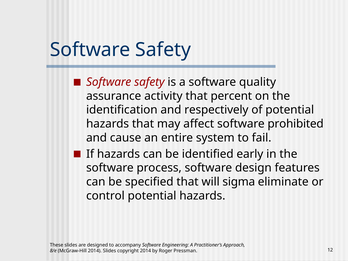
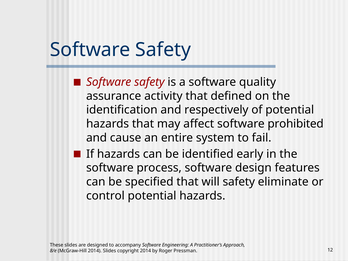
percent: percent -> defined (231, 96)
will sigma: sigma -> safety (239, 182)
